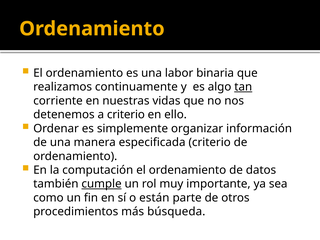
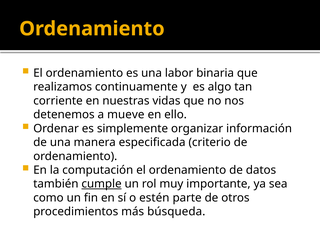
tan underline: present -> none (243, 87)
a criterio: criterio -> mueve (126, 115)
están: están -> estén (154, 198)
